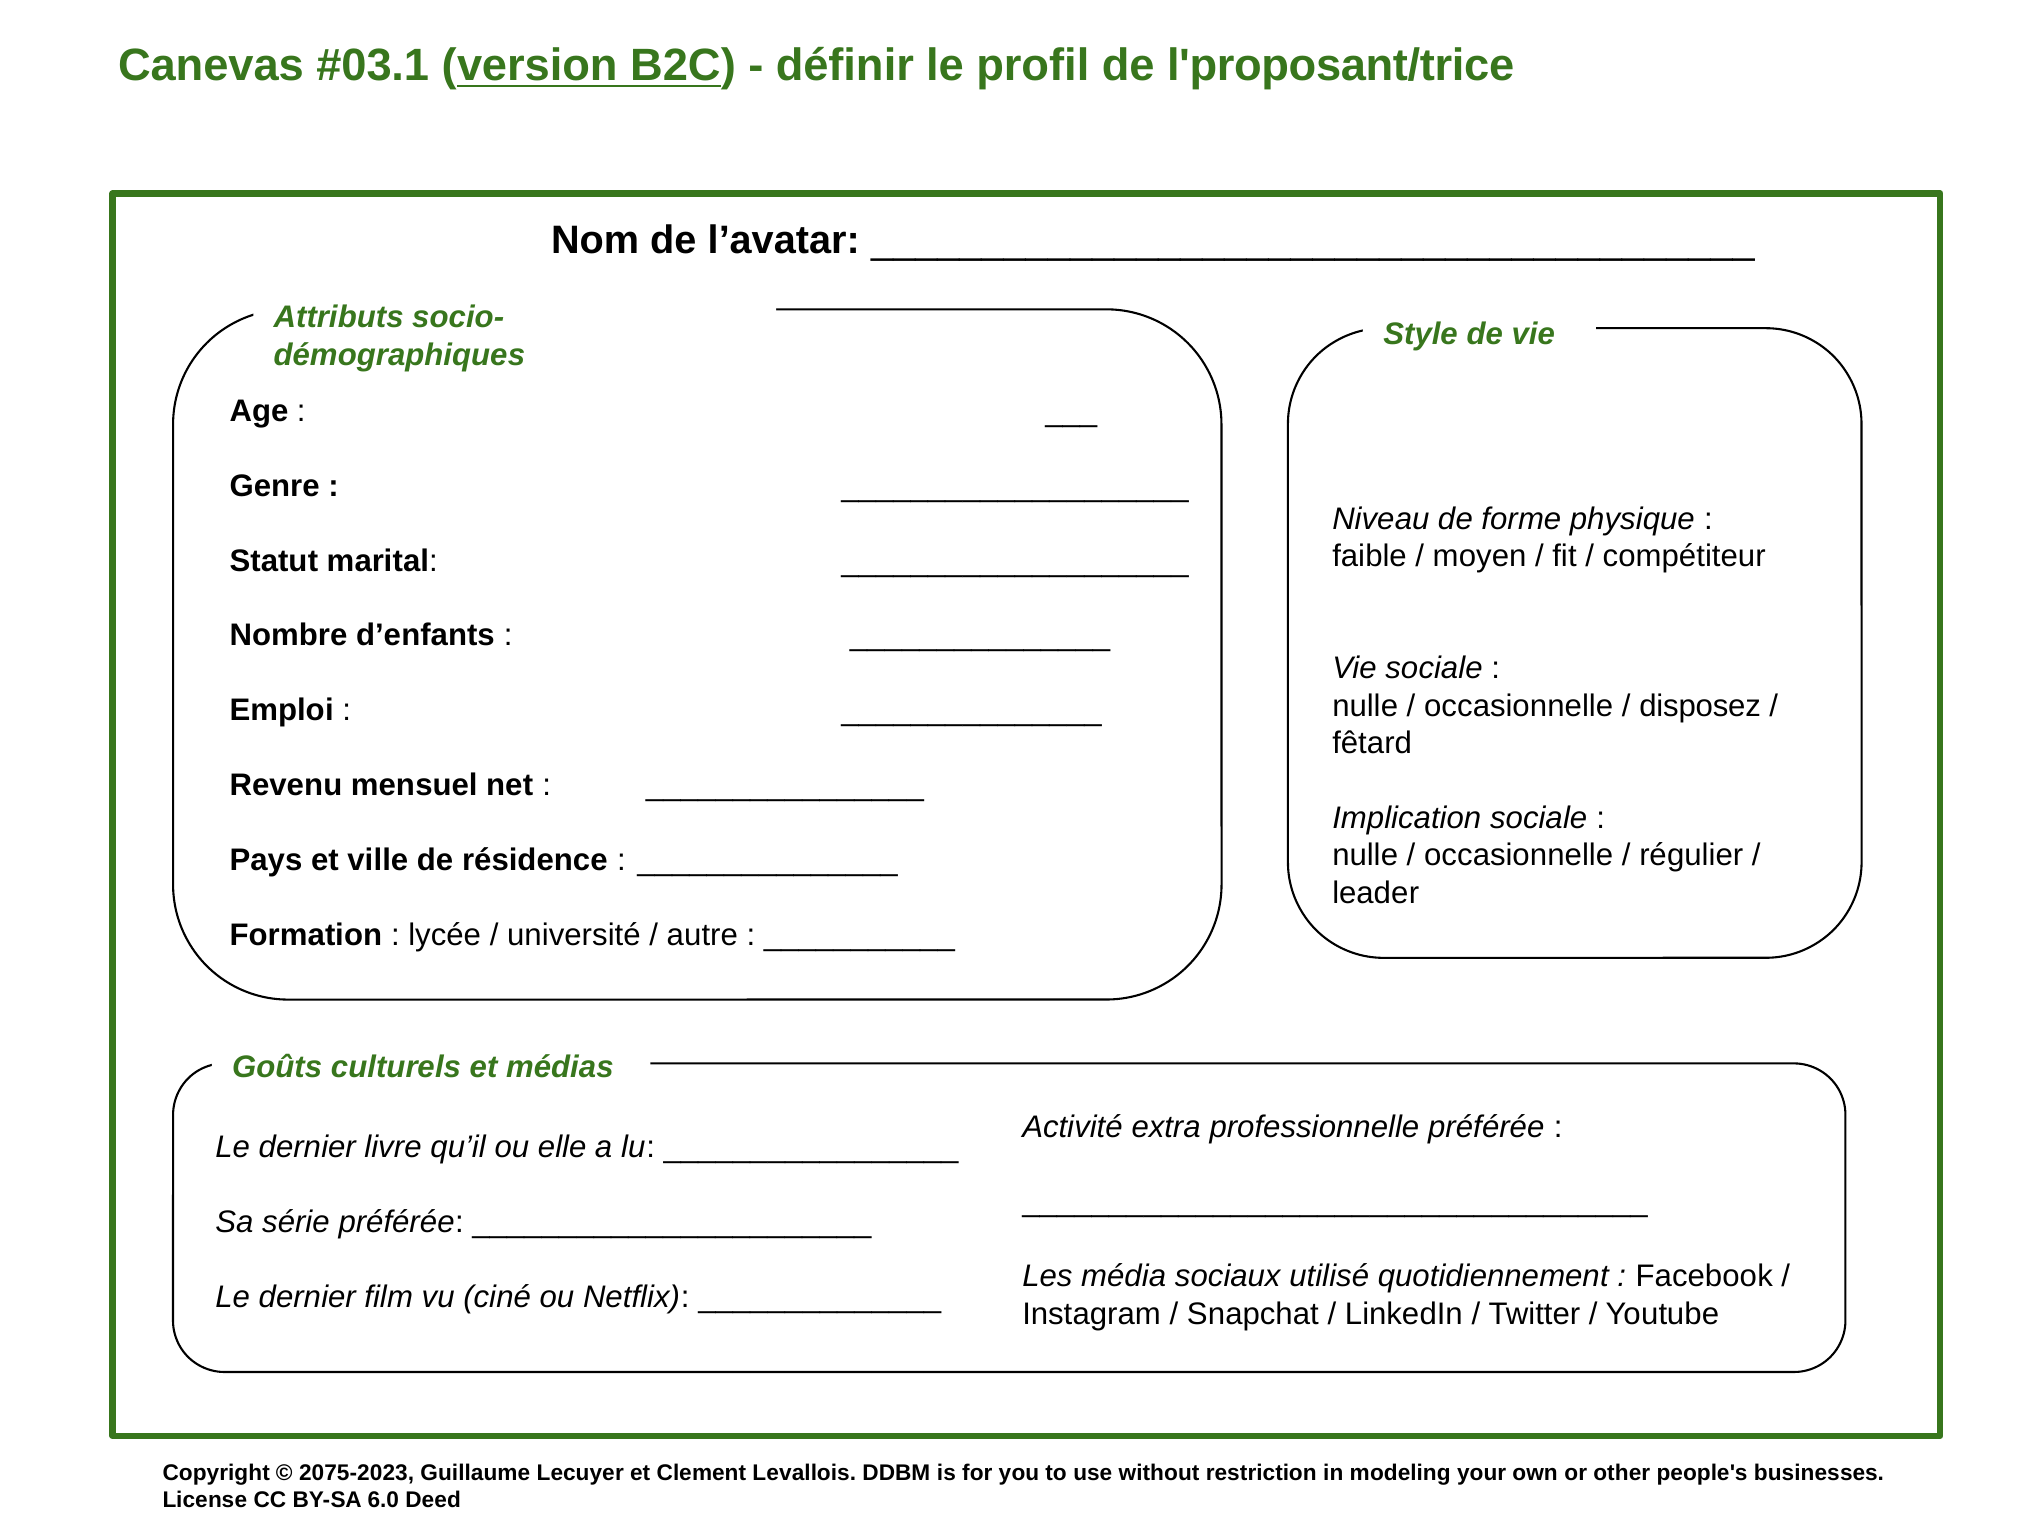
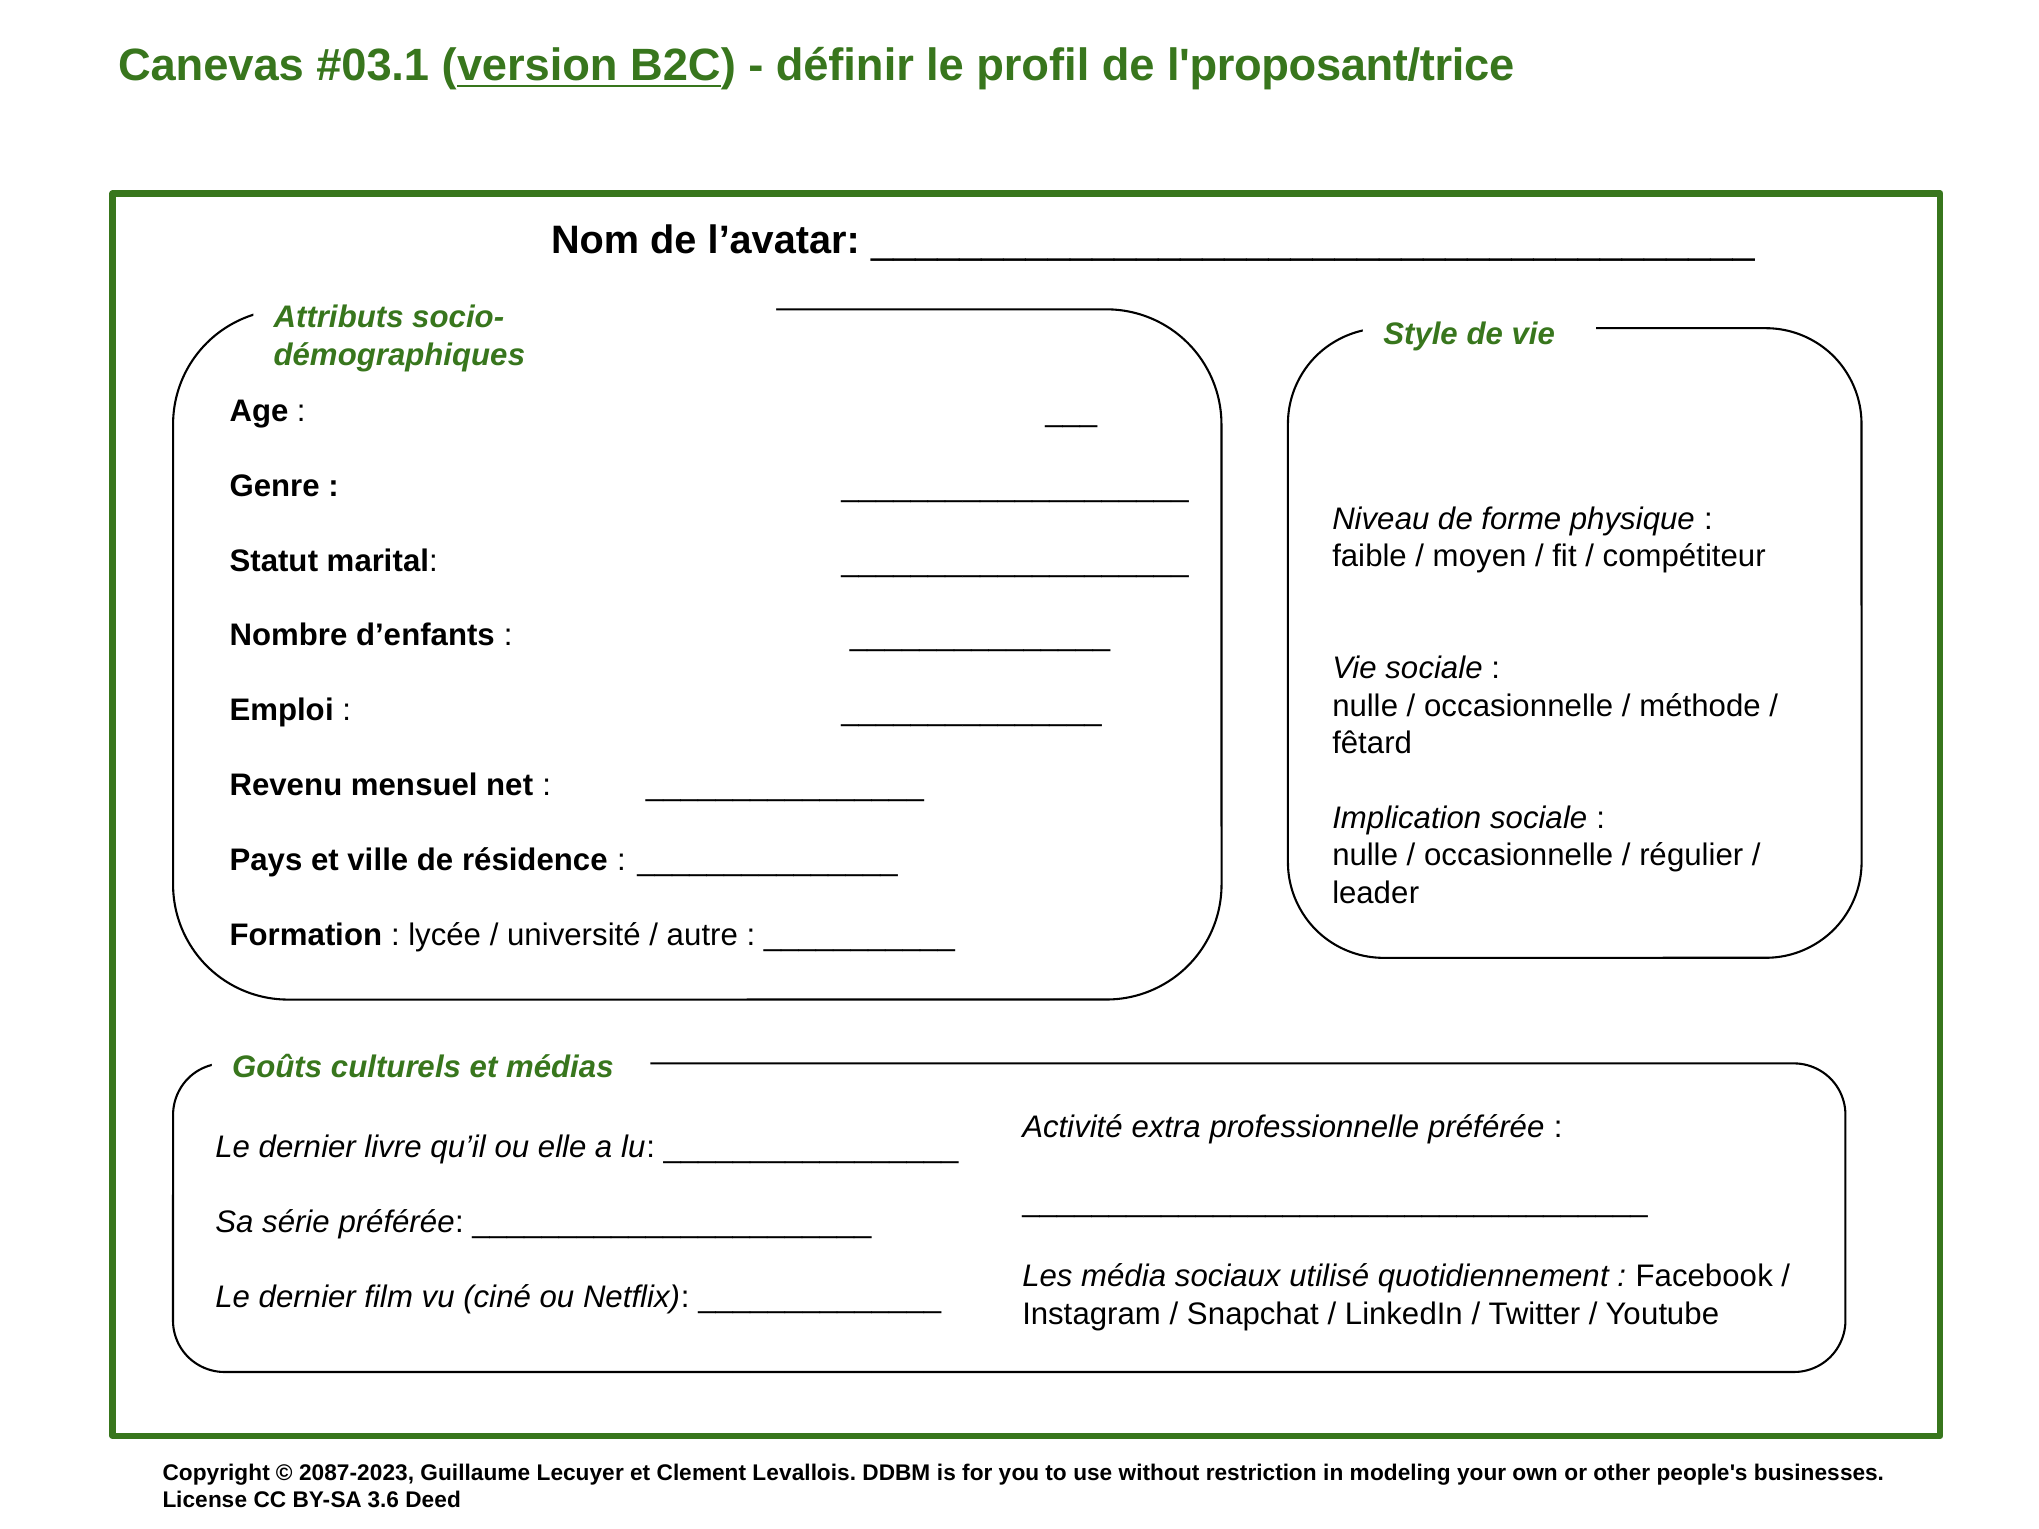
disposez: disposez -> méthode (1700, 706)
2075-2023: 2075-2023 -> 2087-2023 (357, 1473)
6.0: 6.0 -> 3.6 (383, 1500)
